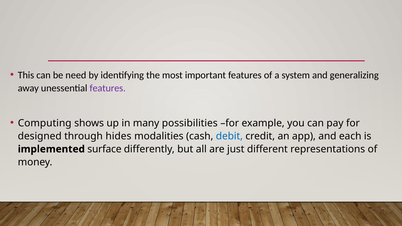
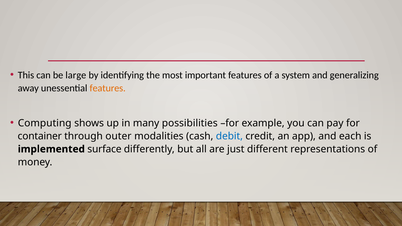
need: need -> large (76, 75)
features colour: purple -> orange (108, 88)
designed: designed -> container (40, 136)
hides: hides -> outer (118, 136)
